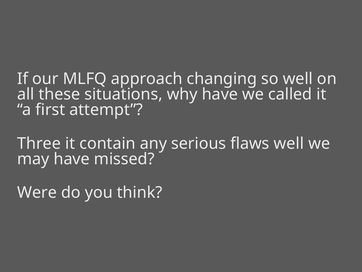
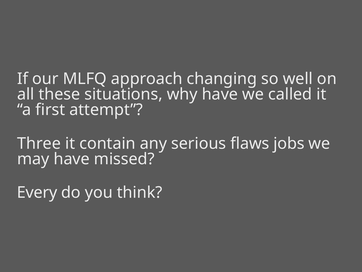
flaws well: well -> jobs (289, 143)
Were: Were -> Every (37, 192)
